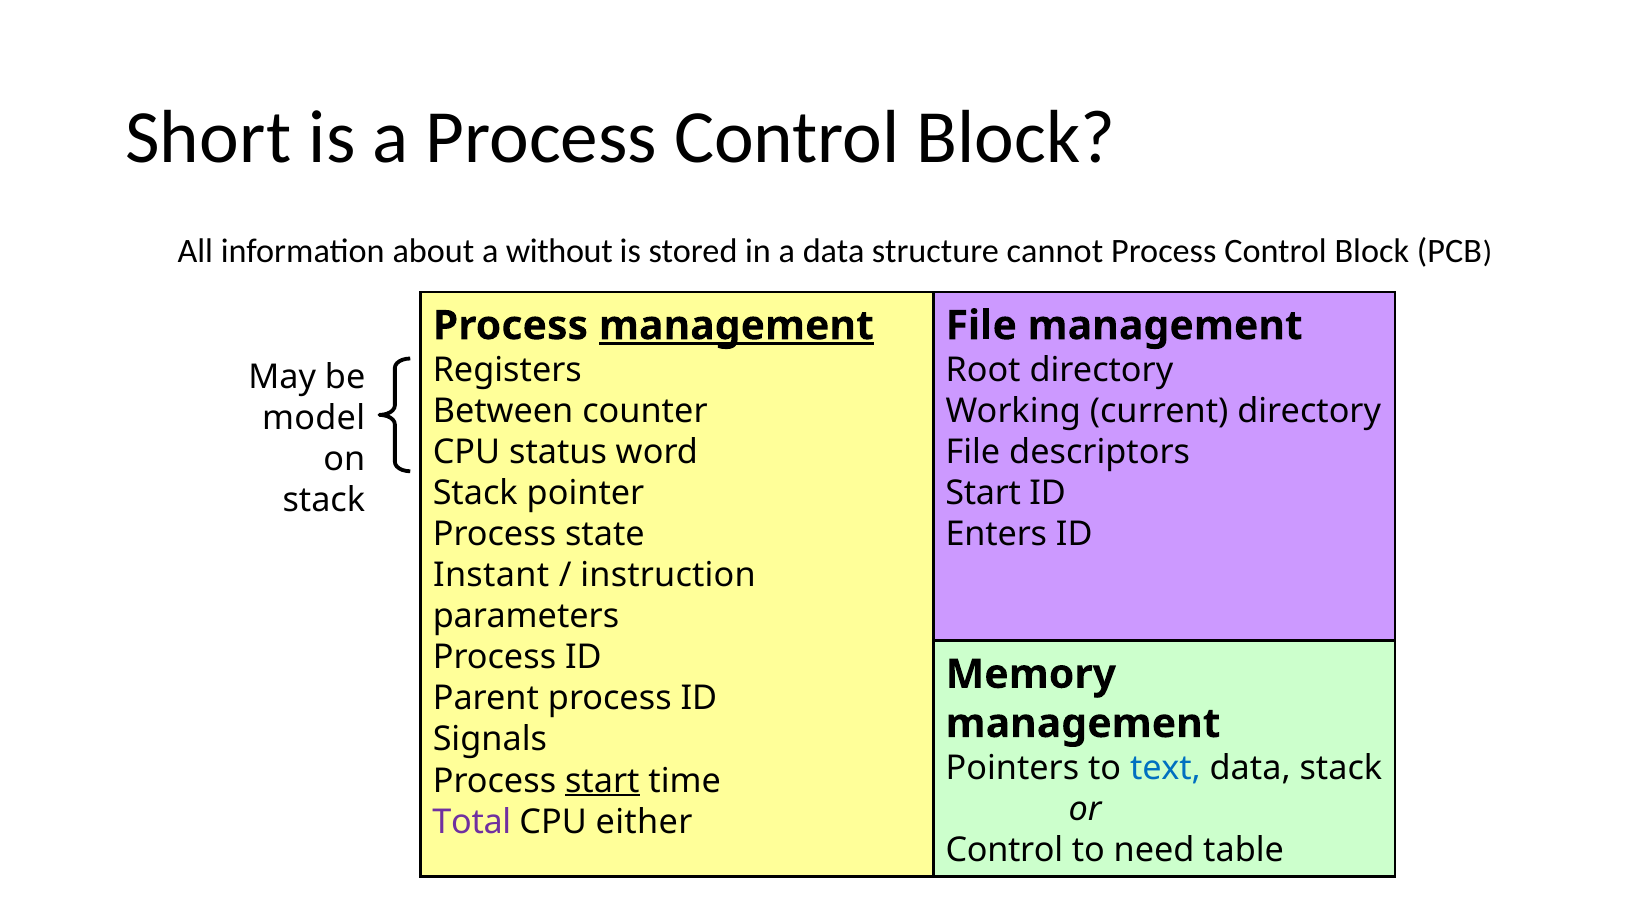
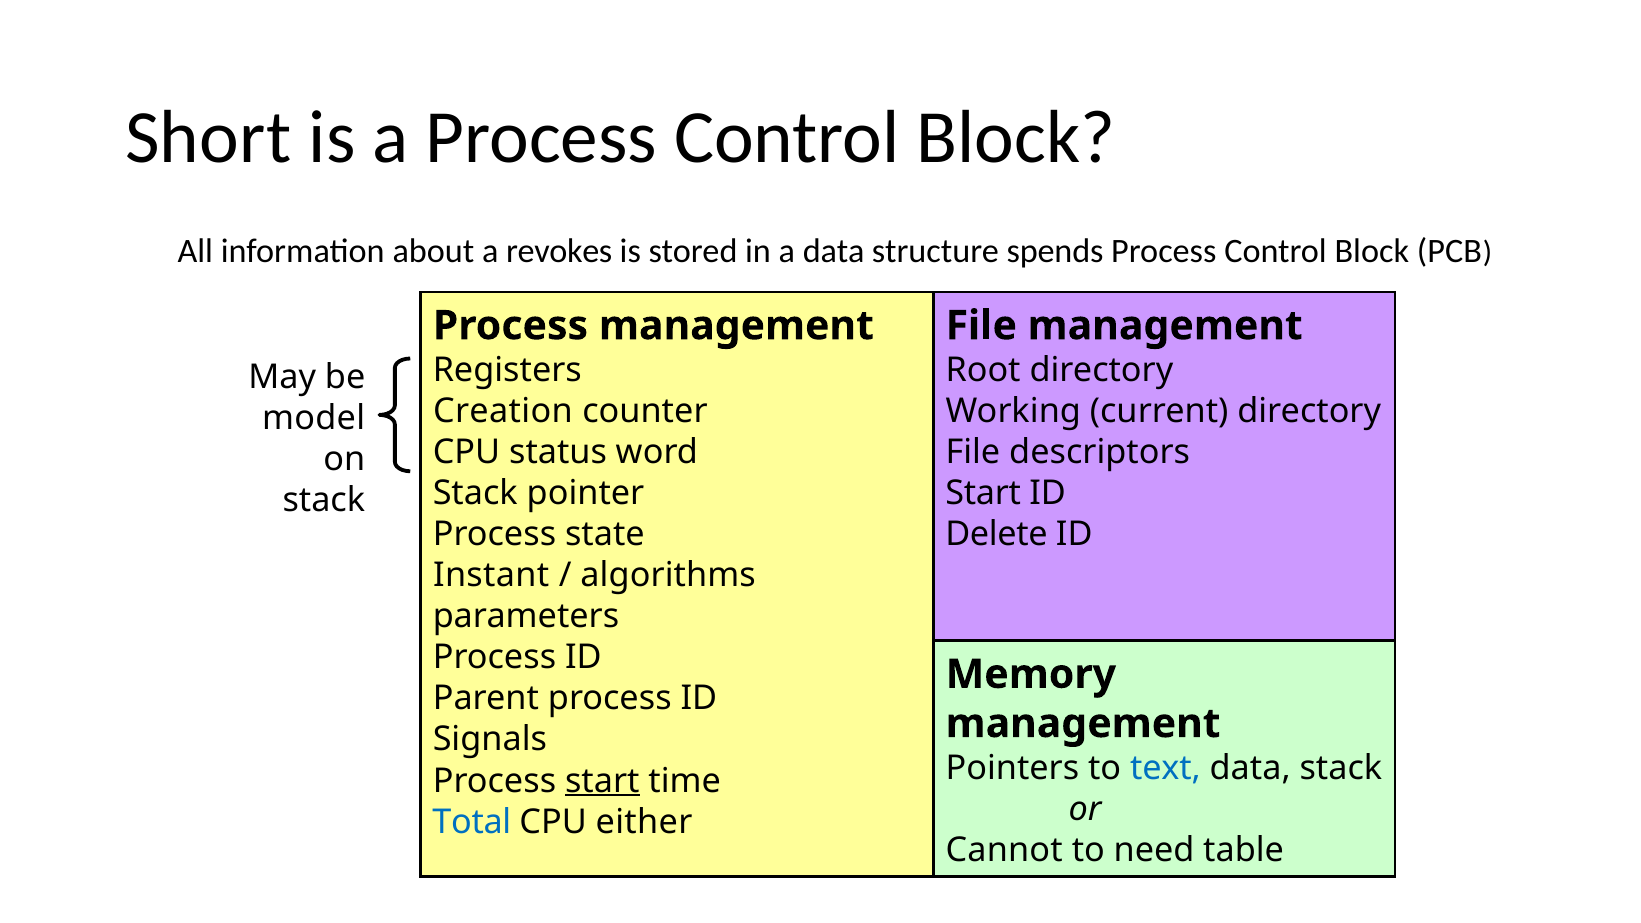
without: without -> revokes (559, 251)
cannot: cannot -> spends (1055, 251)
management underline: present -> none (736, 326)
Between: Between -> Creation (503, 411)
Enters: Enters -> Delete (996, 535)
instruction: instruction -> algorithms (668, 576)
Total colour: purple -> blue (472, 822)
Control: Control -> Cannot (1004, 850)
